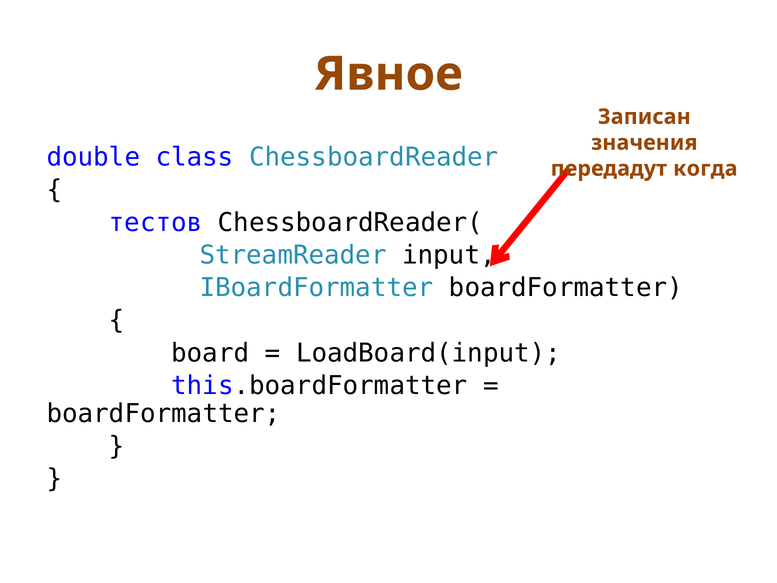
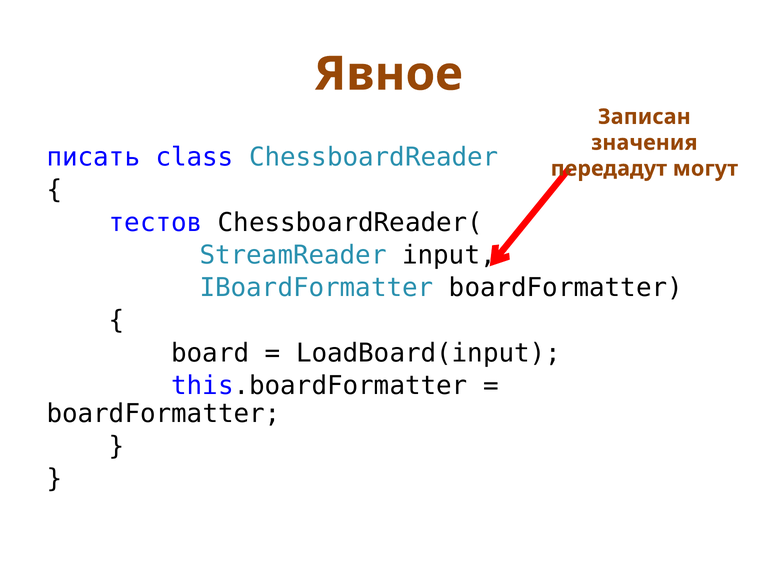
double: double -> писать (93, 157)
когда: когда -> могут (705, 169)
